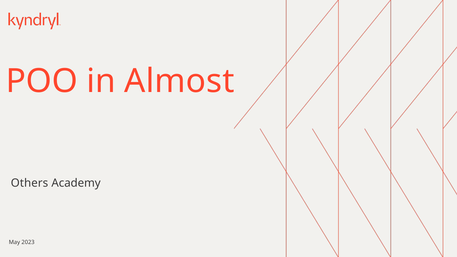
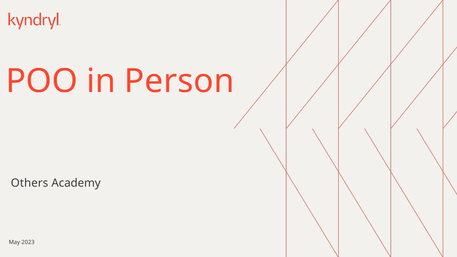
Almost: Almost -> Person (179, 81)
